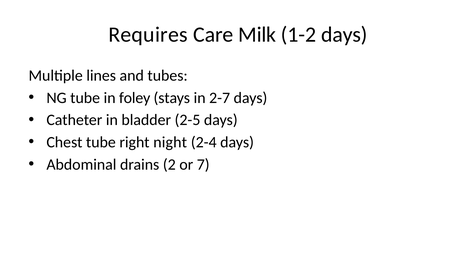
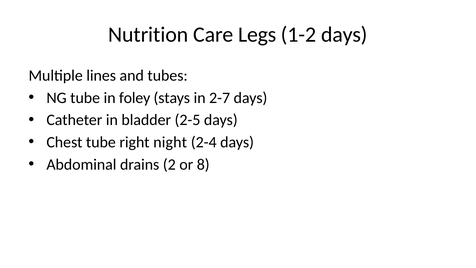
Requires: Requires -> Nutrition (148, 35)
Milk: Milk -> Legs (257, 35)
7: 7 -> 8 (203, 164)
